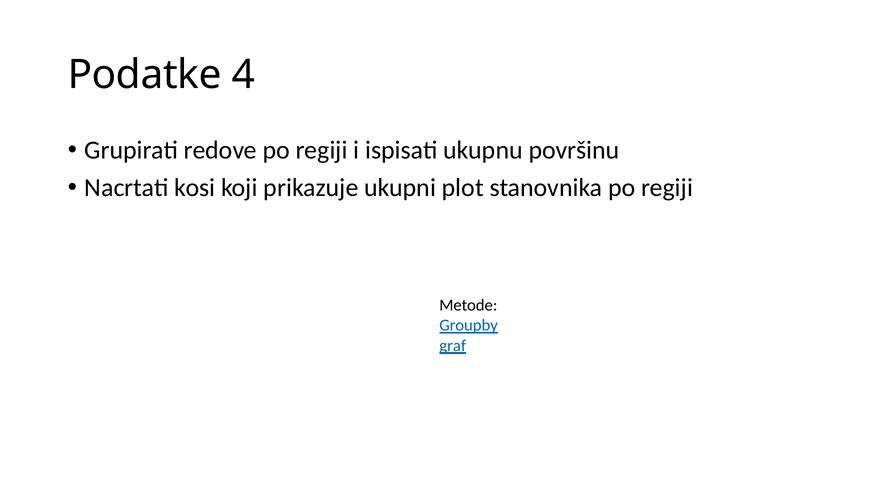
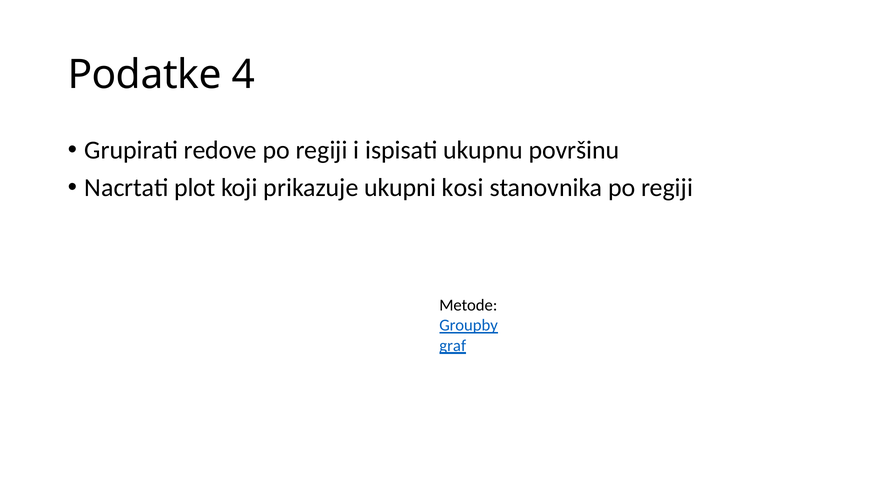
kosi: kosi -> plot (195, 188)
plot: plot -> kosi (463, 188)
